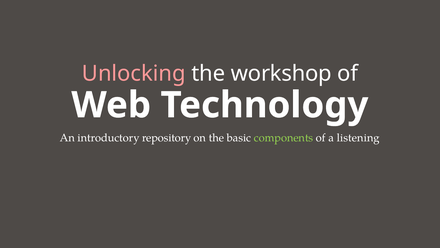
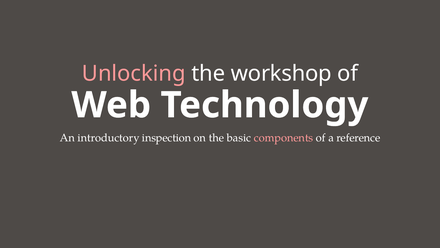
repository: repository -> inspection (167, 138)
components colour: light green -> pink (284, 138)
listening: listening -> reference (358, 138)
